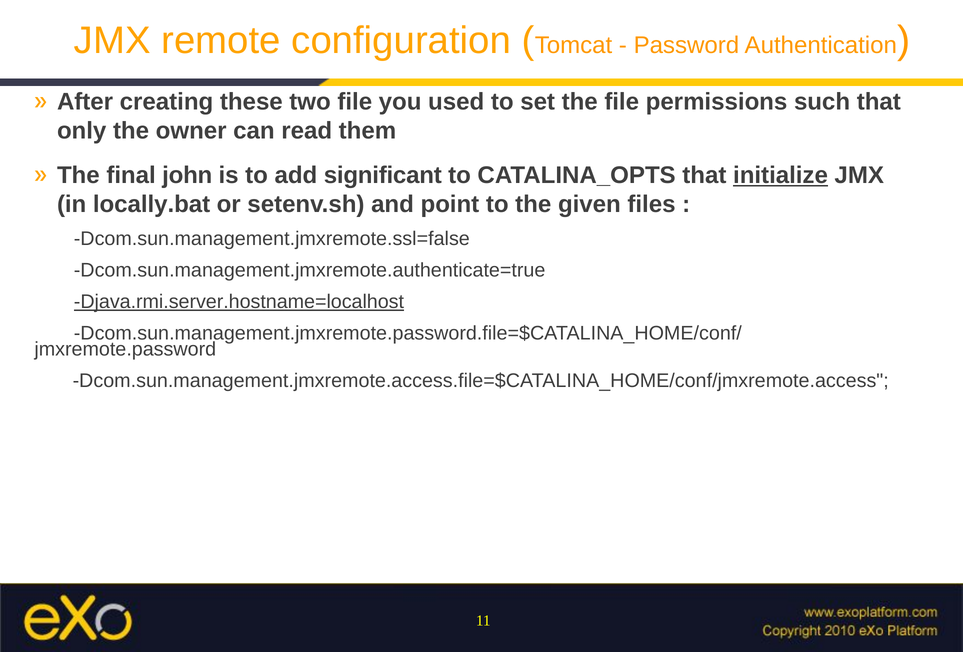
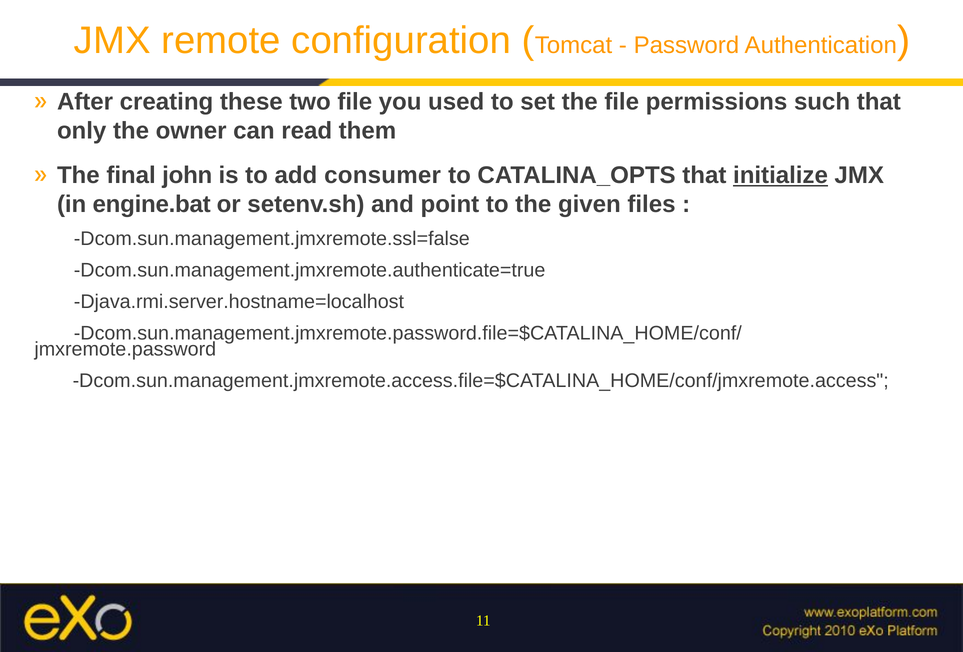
significant: significant -> consumer (383, 175)
locally.bat: locally.bat -> engine.bat (152, 204)
Djava.rmi.server.hostname=localhost underline: present -> none (239, 302)
